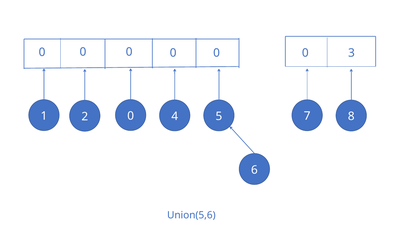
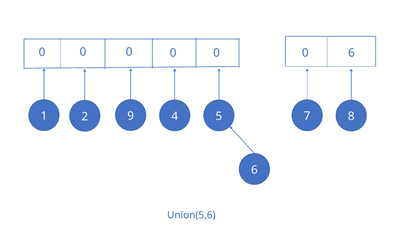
0 3: 3 -> 6 (351, 53)
2 0: 0 -> 9 (131, 116)
